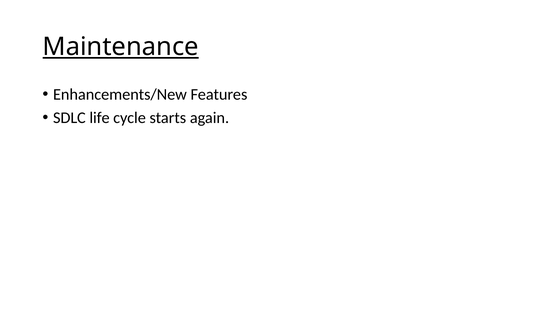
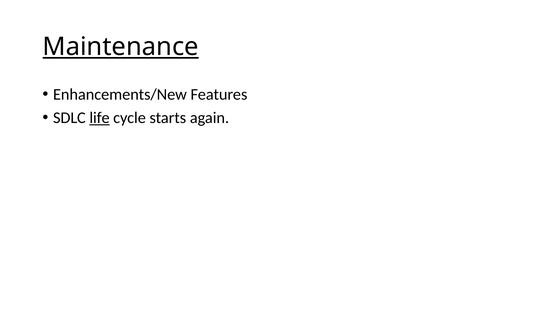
life underline: none -> present (100, 118)
